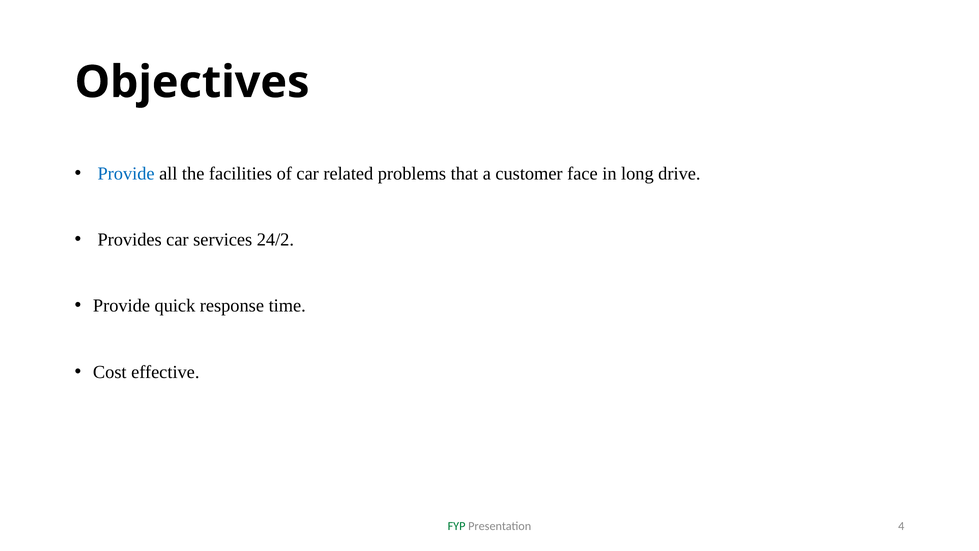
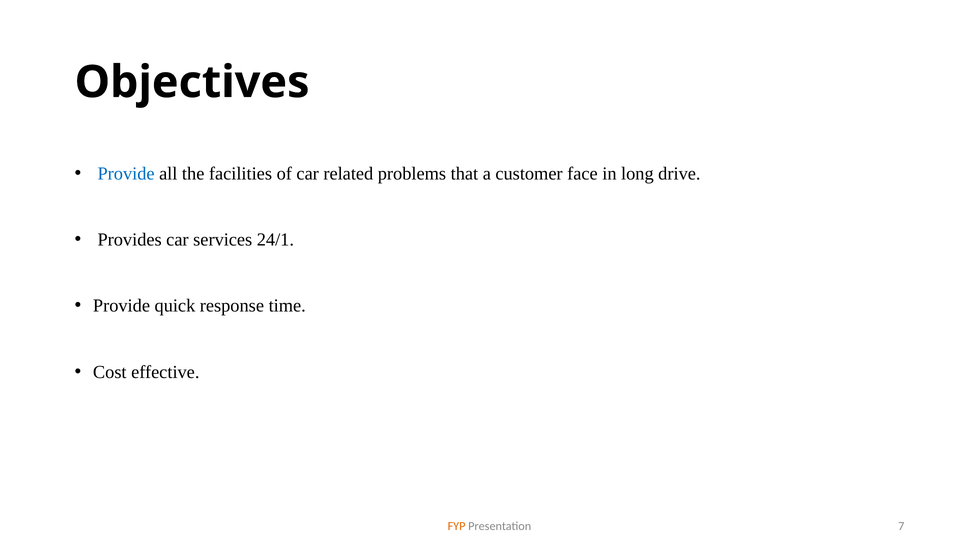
24/2: 24/2 -> 24/1 (275, 240)
FYP colour: green -> orange (457, 526)
4: 4 -> 7 (901, 526)
